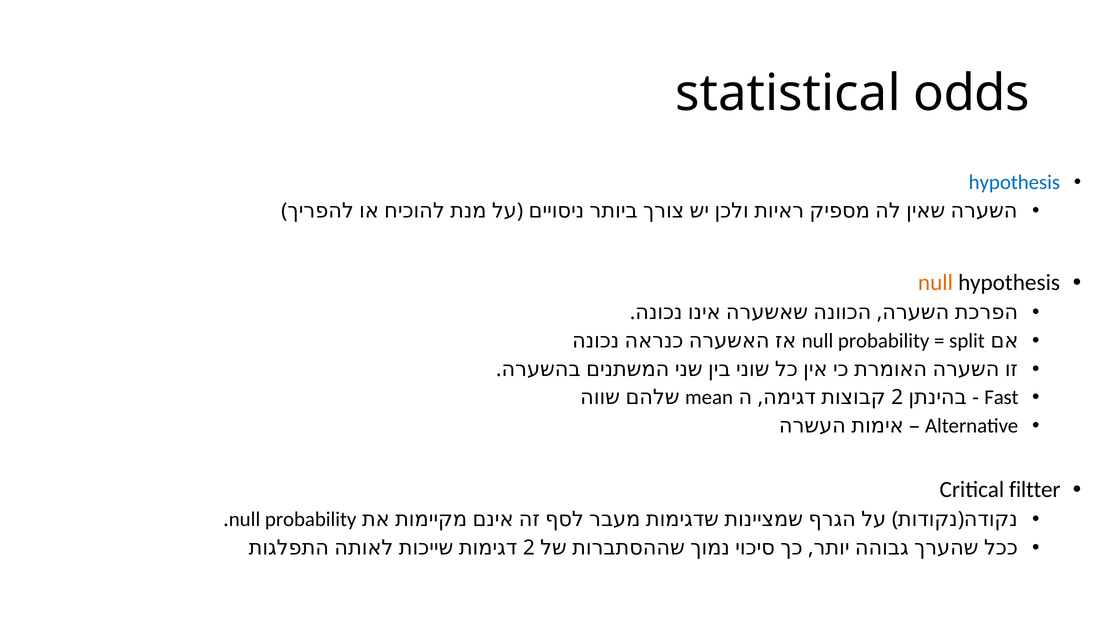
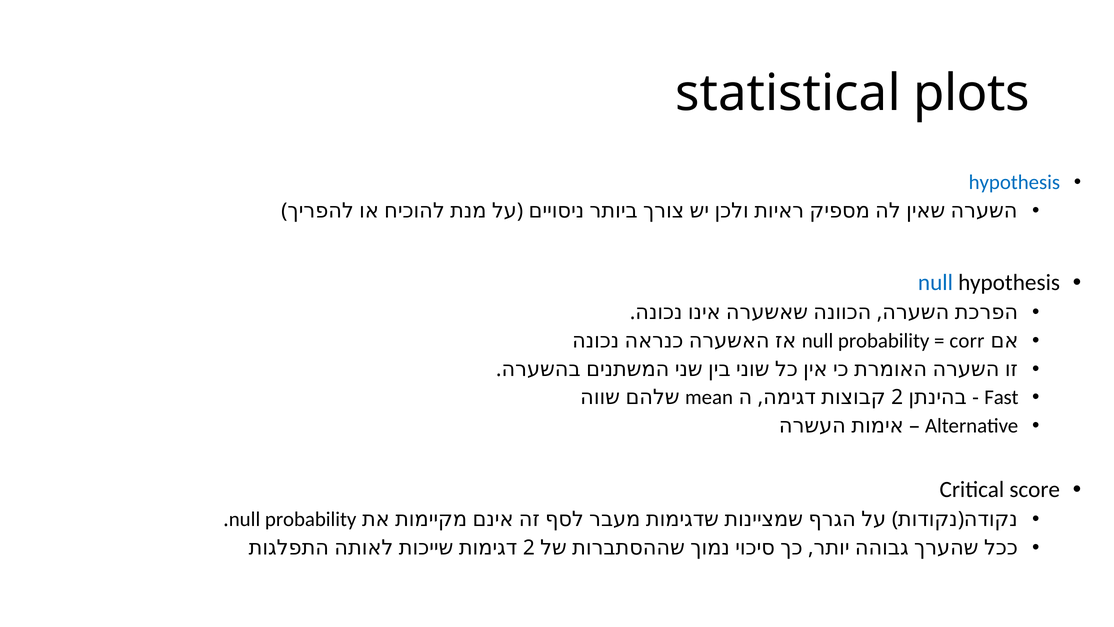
odds: odds -> plots (971, 94)
null colour: orange -> blue (935, 283)
split: split -> corr (967, 341)
filtter: filtter -> score (1035, 489)
